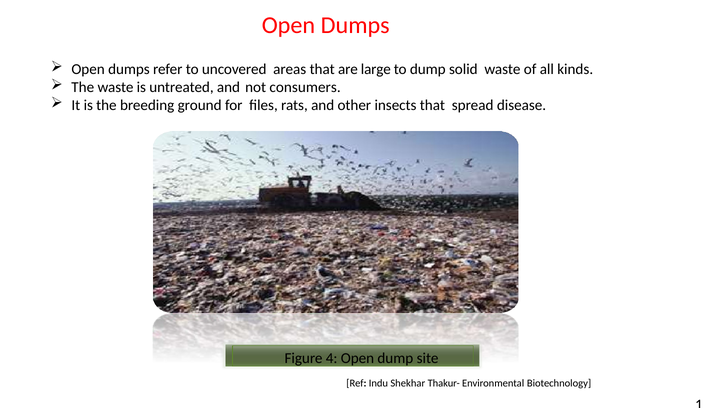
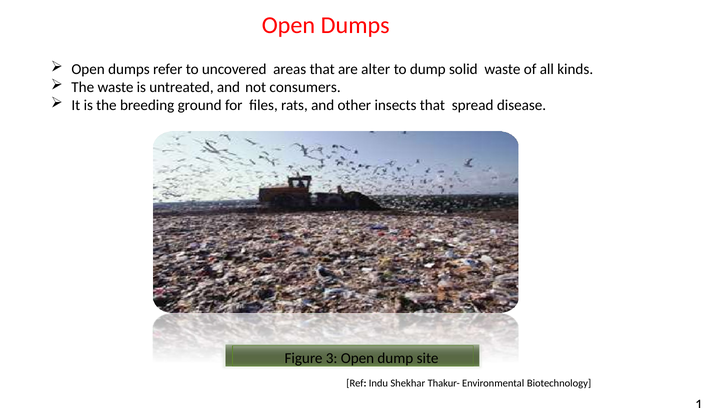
large: large -> alter (376, 69)
4: 4 -> 3 (332, 358)
